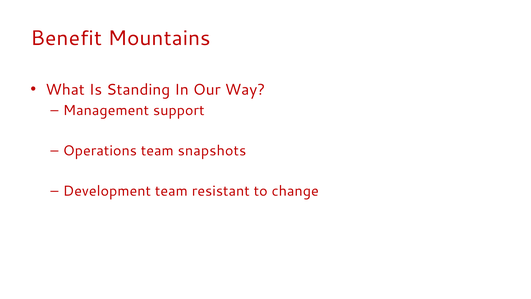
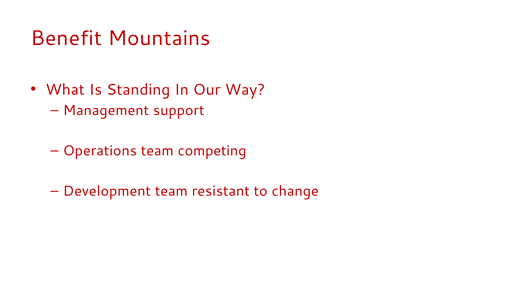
snapshots: snapshots -> competing (212, 151)
